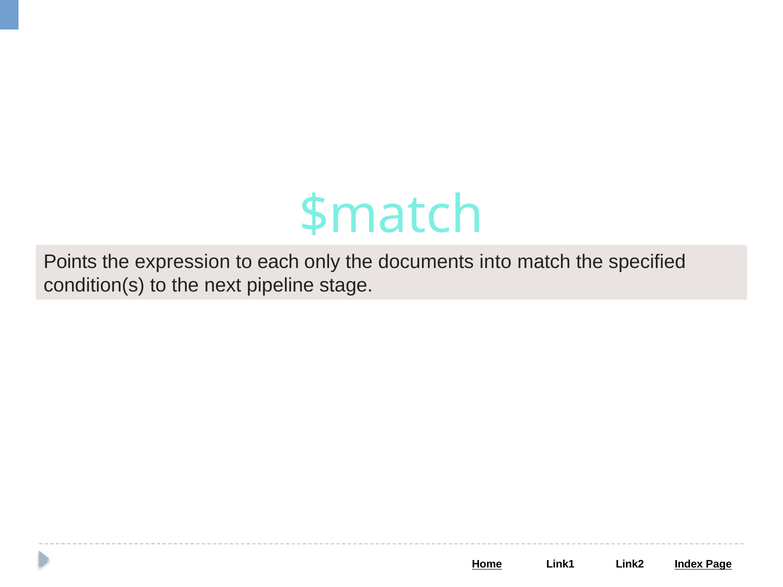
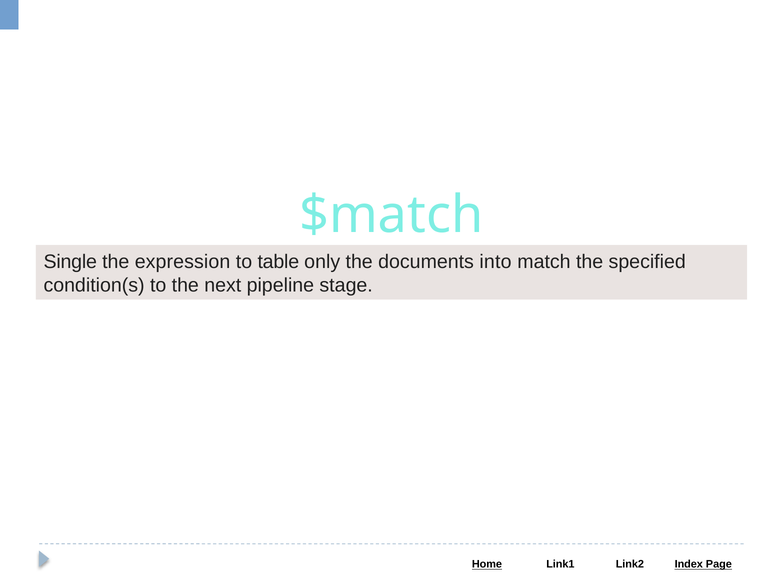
Points: Points -> Single (70, 262)
each: each -> table (278, 262)
